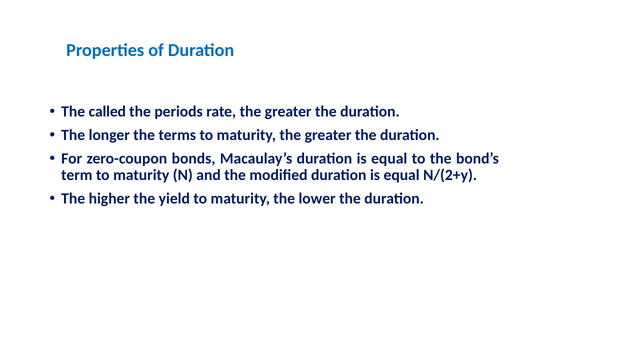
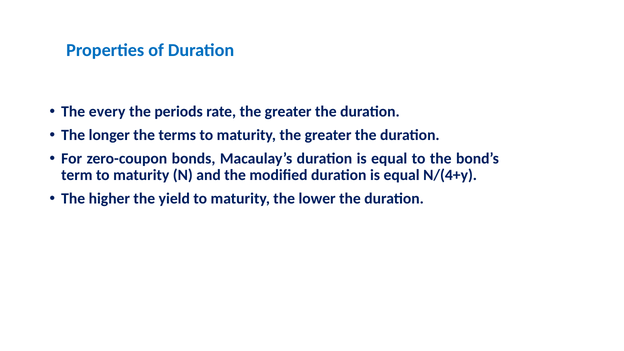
called: called -> every (107, 112)
N/(2+y: N/(2+y -> N/(4+y (450, 175)
